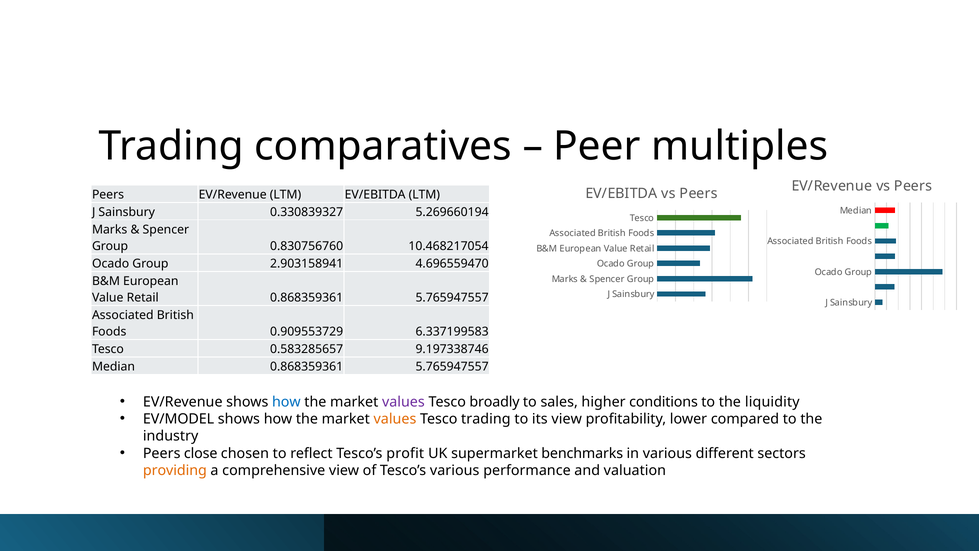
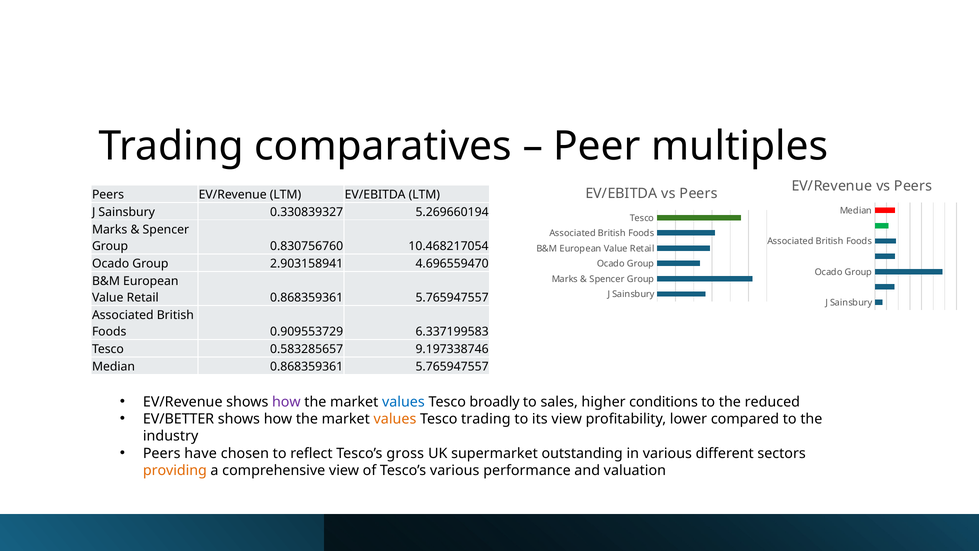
how colour: blue -> purple (286, 402)
values colour: purple -> blue (403, 402)
liquidity: liquidity -> reduced (772, 402)
EV/MODEL: EV/MODEL -> EV/BETTER (179, 419)
close: close -> have (201, 453)
profit: profit -> gross (405, 453)
benchmarks: benchmarks -> outstanding (582, 453)
